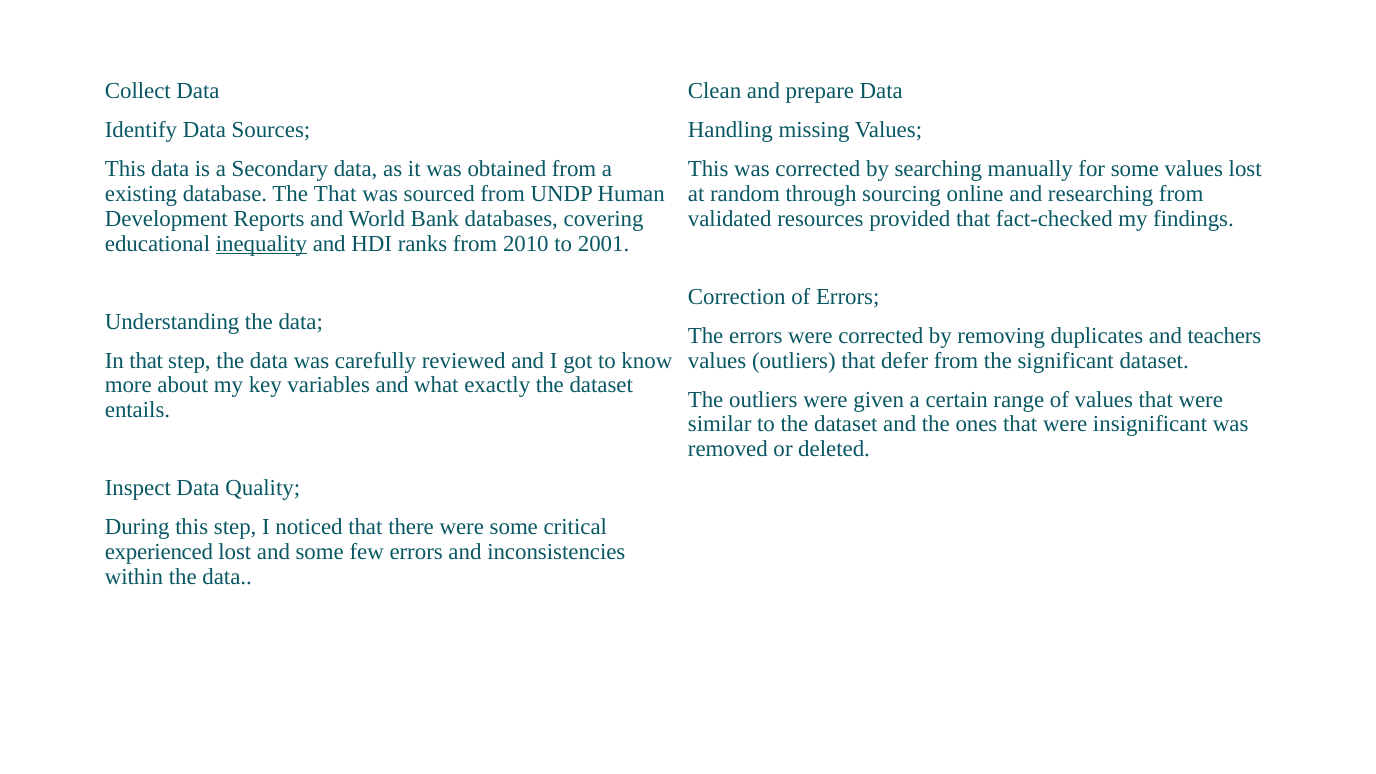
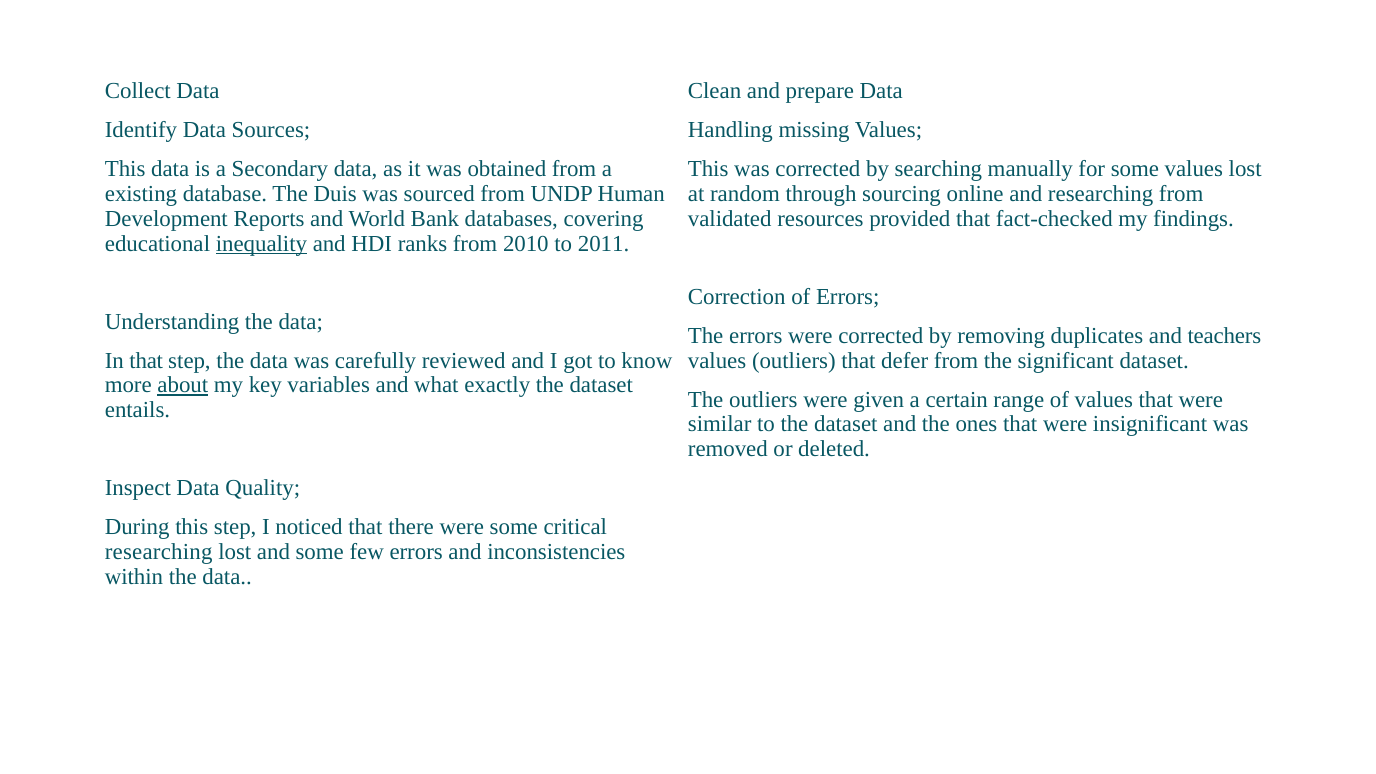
The That: That -> Duis (335, 194)
2001: 2001 -> 2011 (604, 243)
about underline: none -> present (183, 385)
experienced: experienced -> researching (159, 552)
